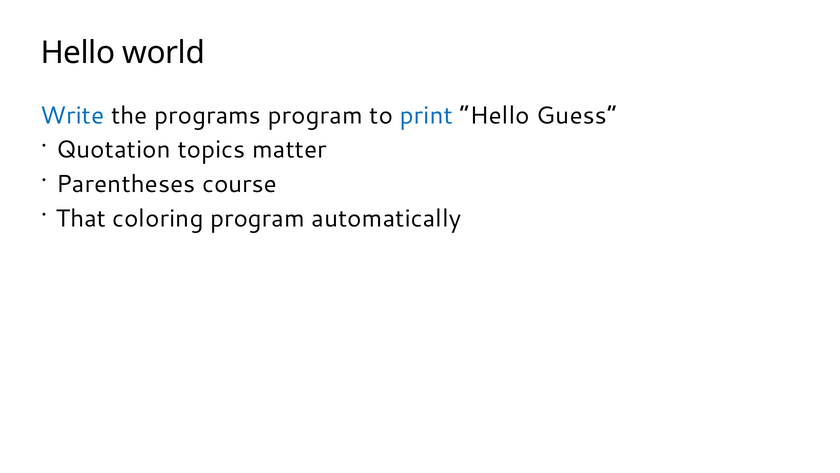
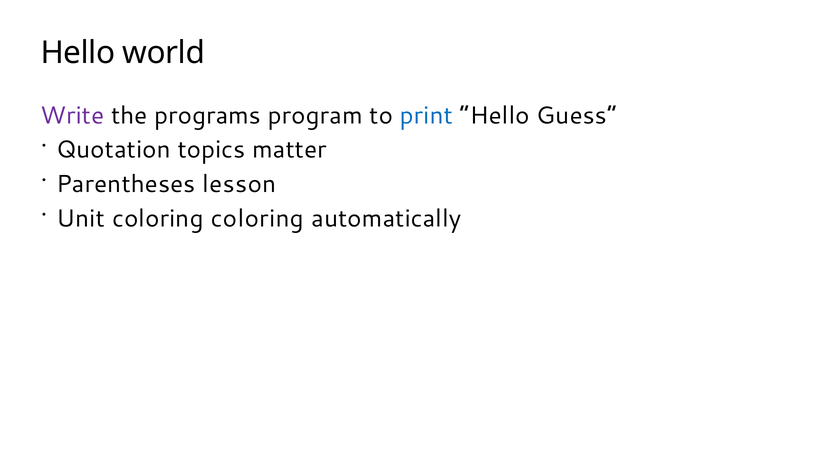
Write colour: blue -> purple (72, 115)
course: course -> lesson (239, 184)
That: That -> Unit (81, 218)
coloring program: program -> coloring (257, 218)
